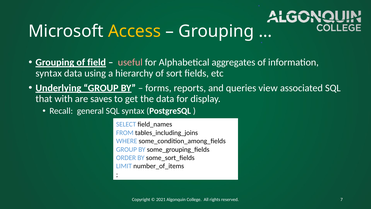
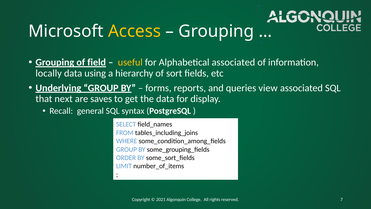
useful colour: pink -> yellow (130, 62)
Alphabetical aggregates: aggregates -> associated (233, 62)
syntax: syntax -> locally (49, 73)
with: with -> next (64, 99)
